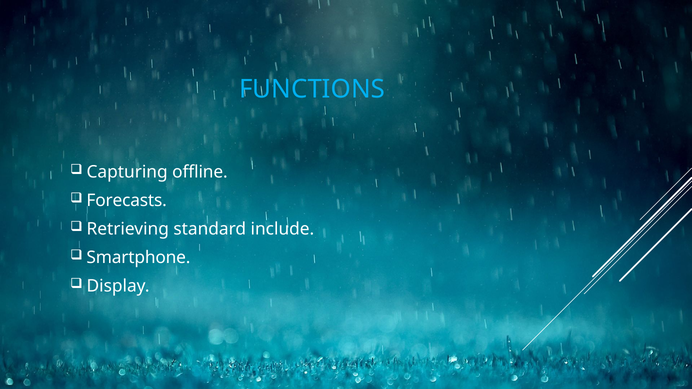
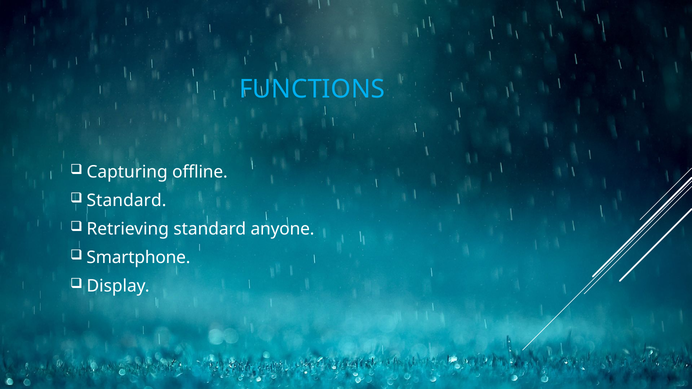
Forecasts: Forecasts -> Standard (126, 201)
include: include -> anyone (282, 229)
